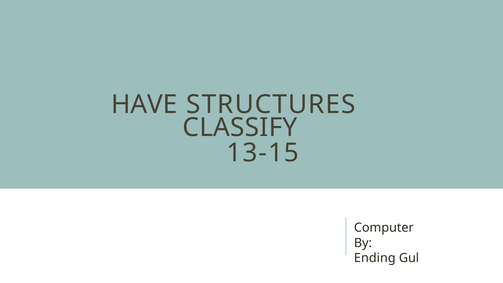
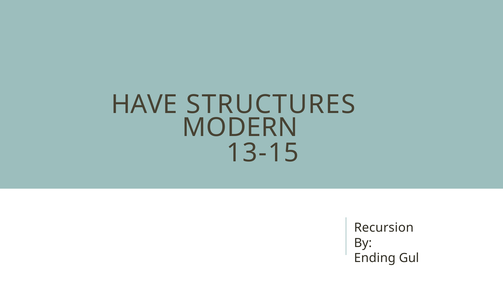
CLASSIFY: CLASSIFY -> MODERN (240, 128)
Computer: Computer -> Recursion (384, 228)
